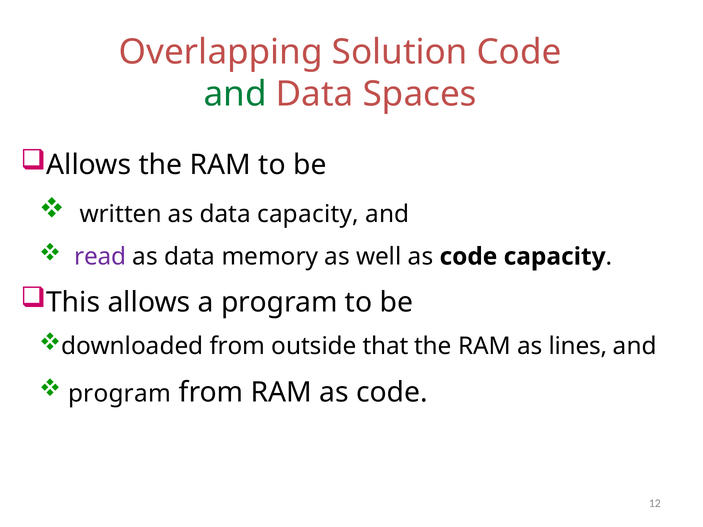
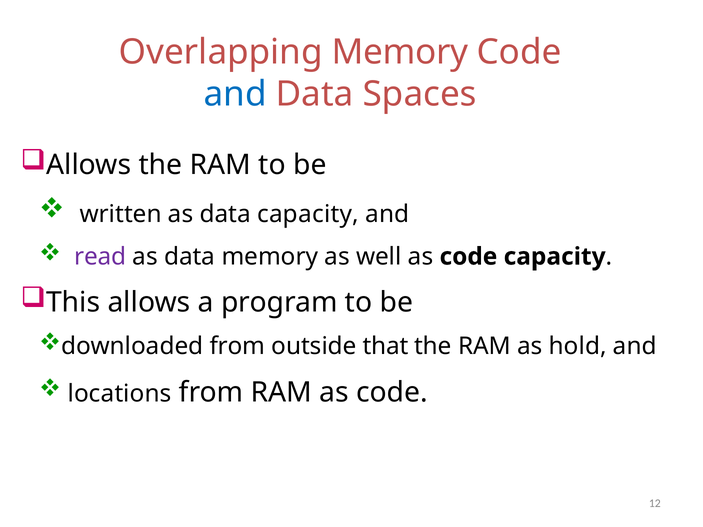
Overlapping Solution: Solution -> Memory (400, 52)
and colour: green -> blue (235, 94)
lines: lines -> hold (578, 346)
program: program -> locations (120, 394)
